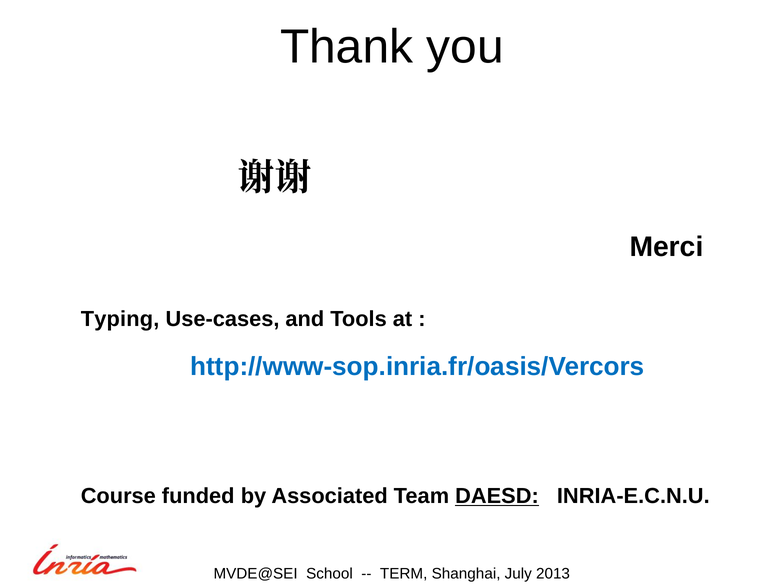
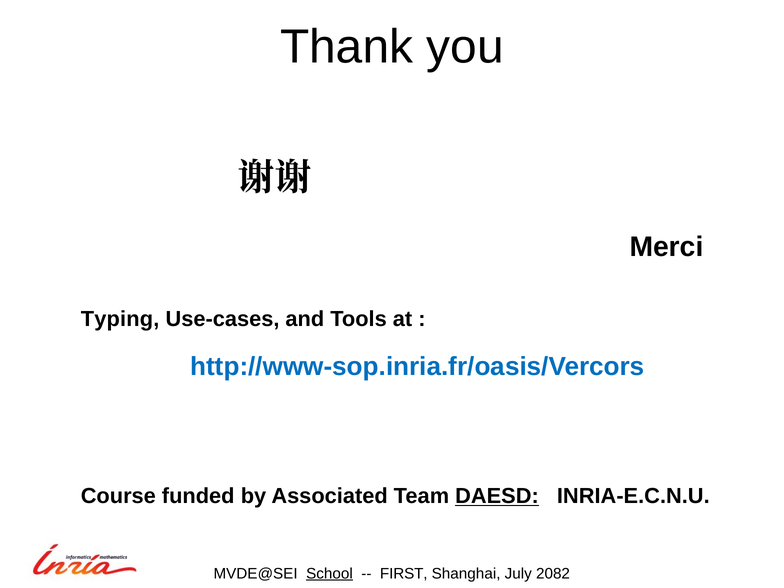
School underline: none -> present (330, 574)
TERM: TERM -> FIRST (404, 574)
2013: 2013 -> 2082 (553, 574)
